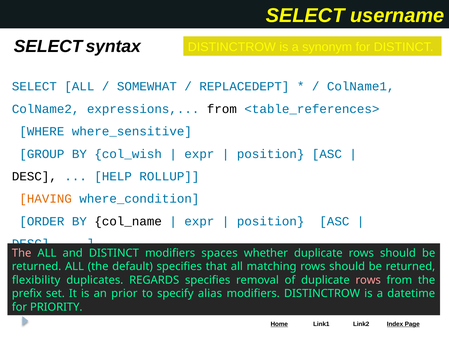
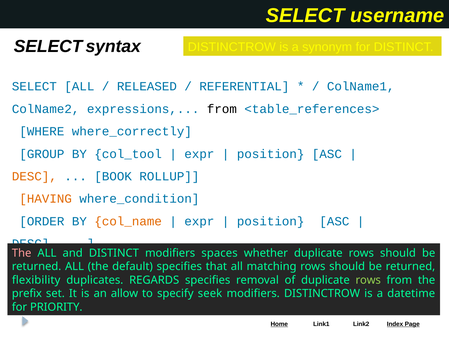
SOMEWHAT: SOMEWHAT -> RELEASED (147, 86)
REPLACEDEPT: REPLACEDEPT -> REFERENTIAL (244, 86)
where_sensitive: where_sensitive -> where_correctly (132, 131)
col_wish: col_wish -> col_tool (128, 154)
DESC colour: black -> orange (34, 176)
HELP: HELP -> BOOK (113, 176)
col_name colour: black -> orange (128, 221)
rows colour: pink -> light green (368, 280)
prior: prior -> allow (124, 293)
alias: alias -> seek (210, 293)
